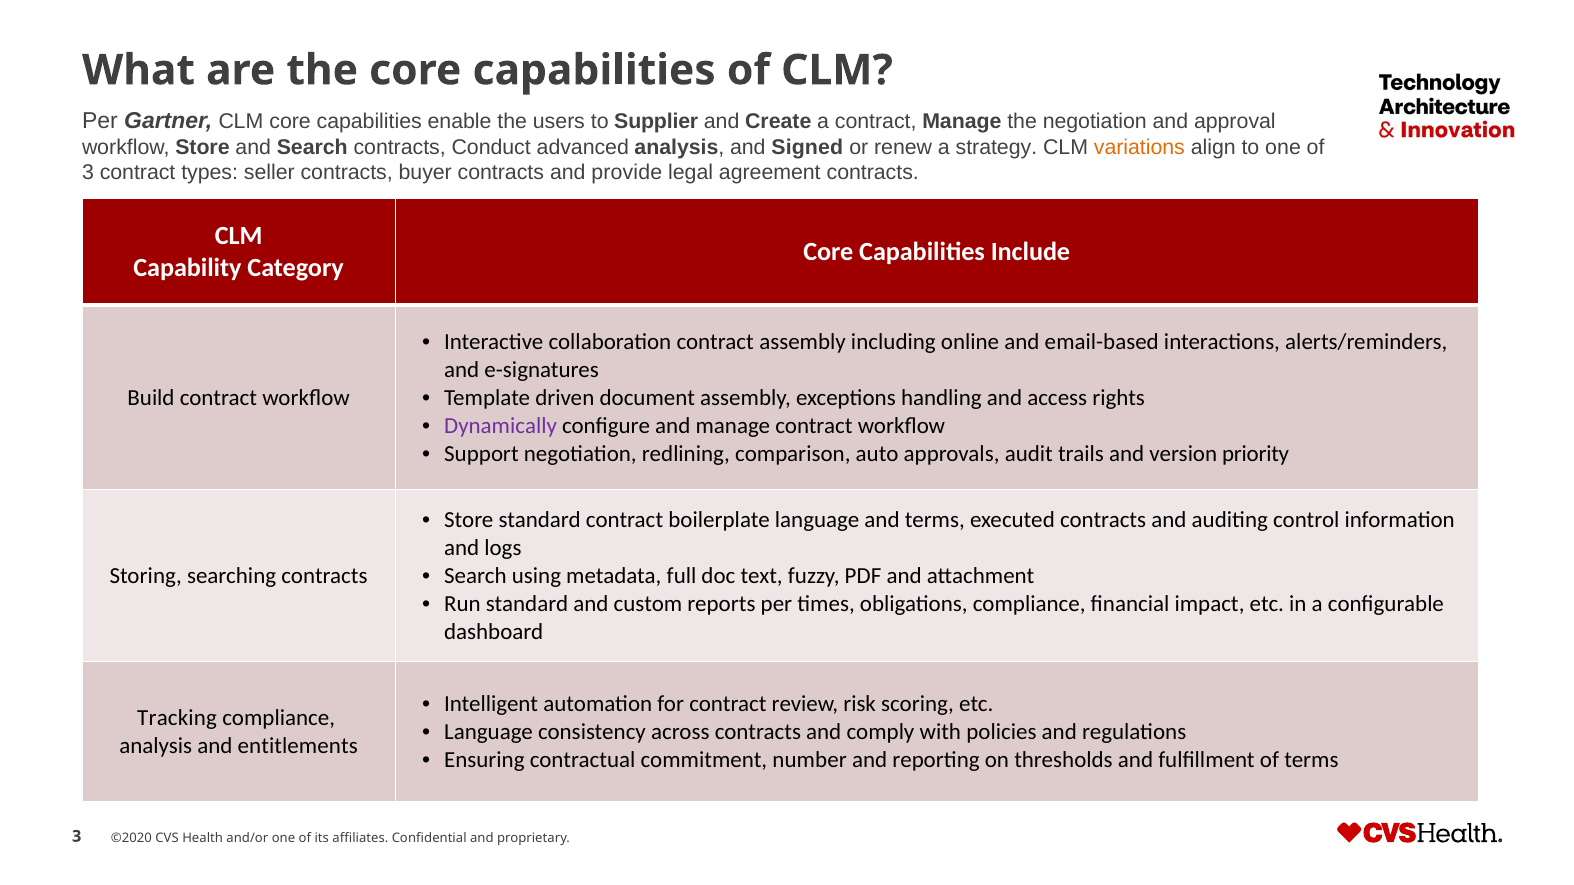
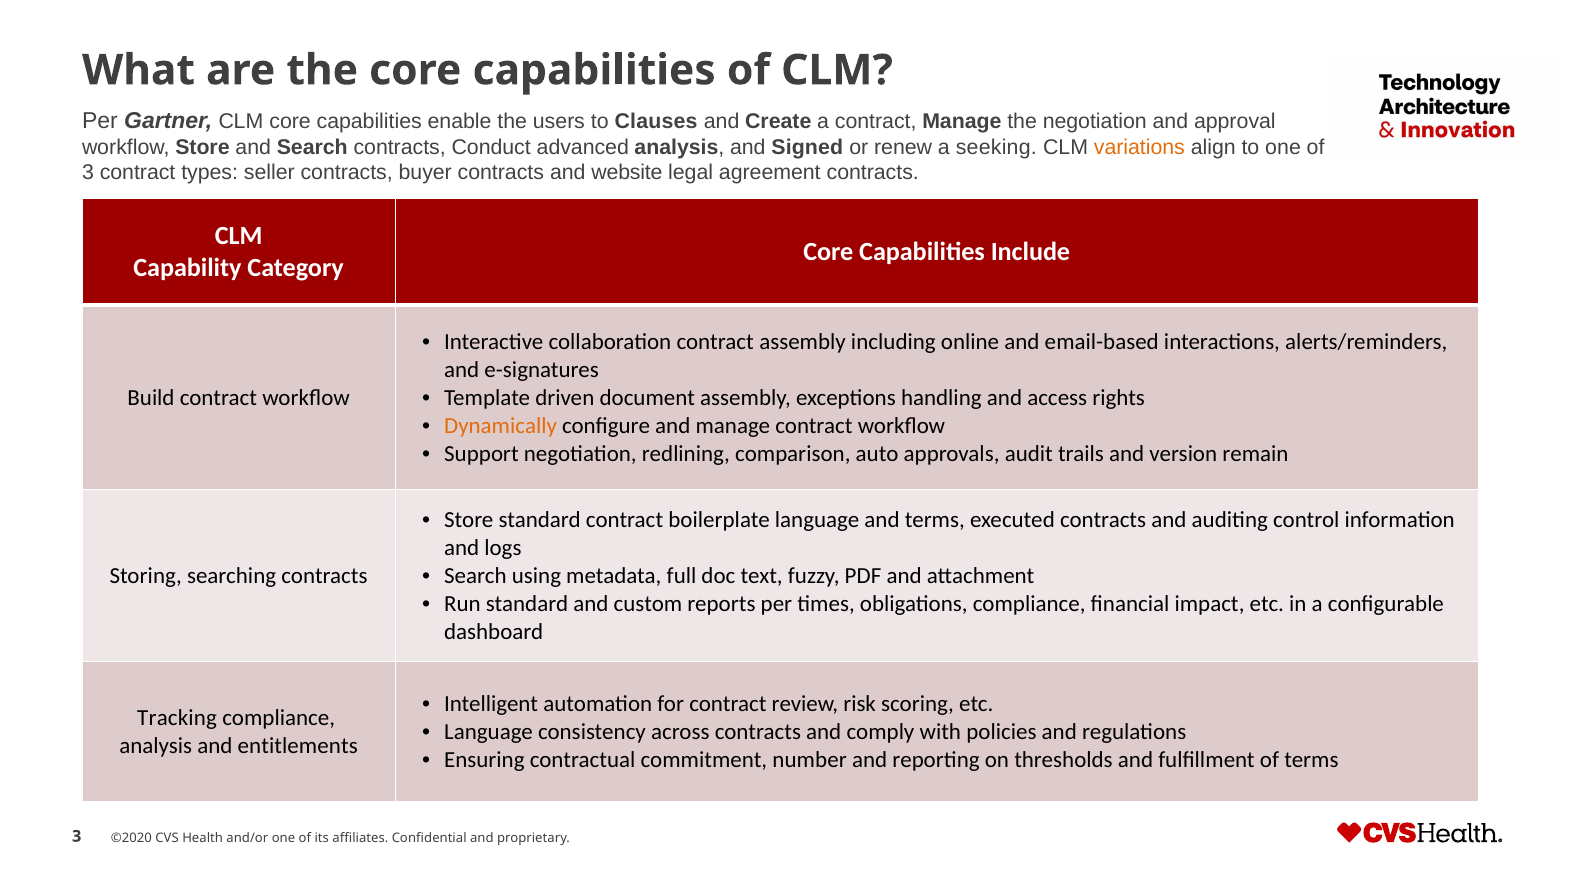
Supplier: Supplier -> Clauses (656, 121)
strategy: strategy -> seeking (996, 147)
provide: provide -> website (627, 173)
Dynamically colour: purple -> orange (501, 426)
priority: priority -> remain (1255, 454)
